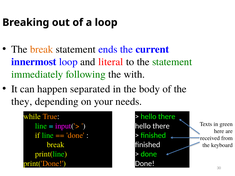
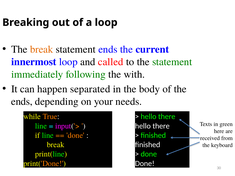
literal: literal -> called (111, 62)
they: they -> ends (22, 102)
